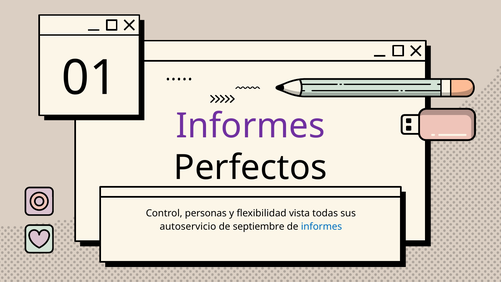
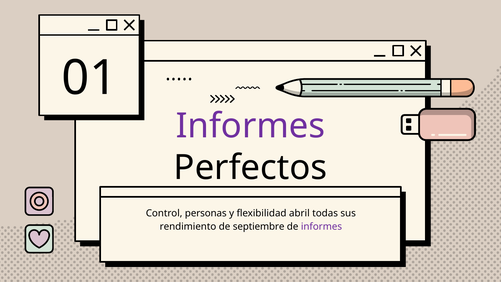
vista: vista -> abril (299, 213)
autoservicio: autoservicio -> rendimiento (188, 227)
informes colour: blue -> purple (321, 227)
